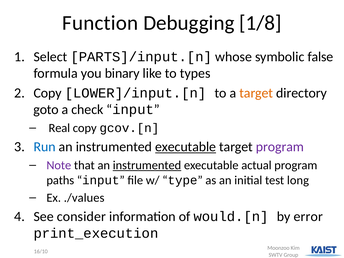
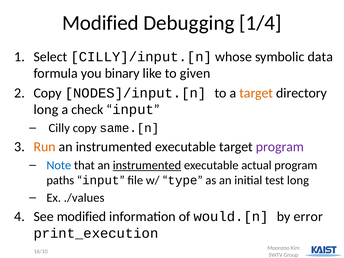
Function: Function -> Modified (100, 23)
1/8: 1/8 -> 1/4 (260, 23)
PARTS]/input.[n: PARTS]/input.[n -> CILLY]/input.[n (141, 57)
false: false -> data (320, 57)
types: types -> given (195, 73)
LOWER]/input.[n: LOWER]/input.[n -> NODES]/input.[n (136, 93)
goto: goto -> long (46, 110)
Real: Real -> Cilly (59, 128)
gcov.[n: gcov.[n -> same.[n (129, 128)
Run colour: blue -> orange (45, 147)
executable underline: present -> none (186, 147)
Note colour: purple -> blue (59, 165)
See consider: consider -> modified (82, 217)
